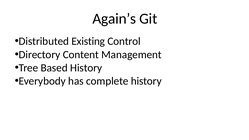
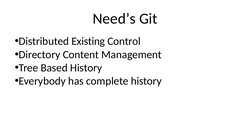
Again’s: Again’s -> Need’s (114, 19)
